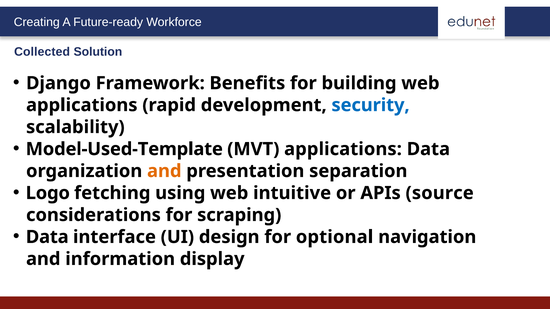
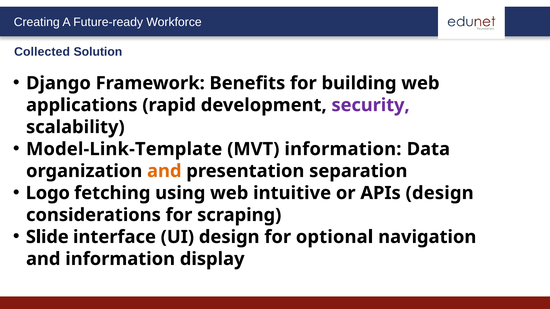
security colour: blue -> purple (371, 105)
Model-Used-Template: Model-Used-Template -> Model-Link-Template (124, 149)
MVT applications: applications -> information (343, 149)
APIs source: source -> design (440, 193)
Data: Data -> Slide (47, 237)
